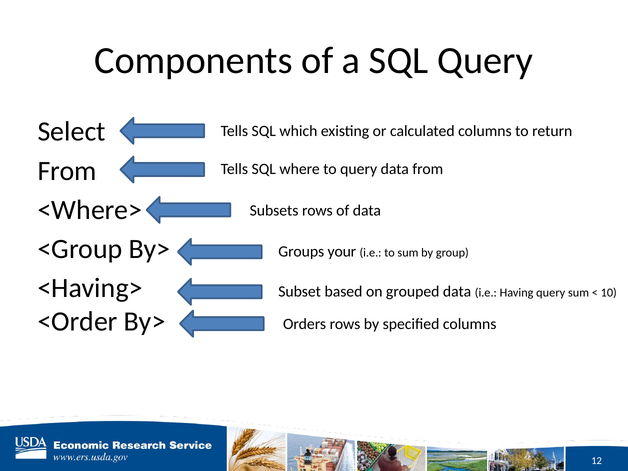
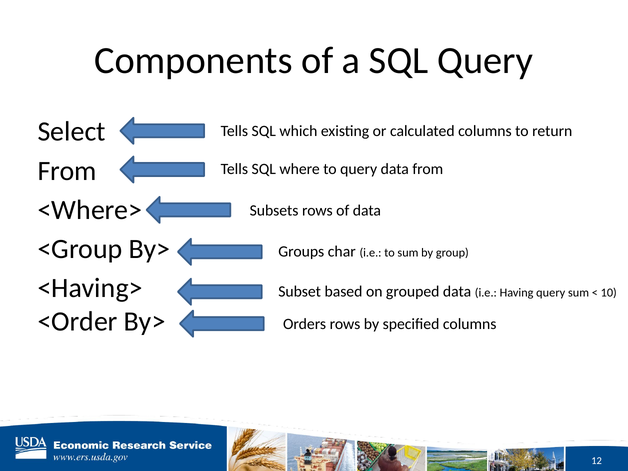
your: your -> char (342, 252)
